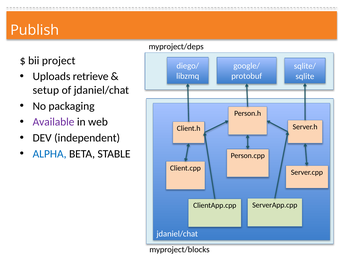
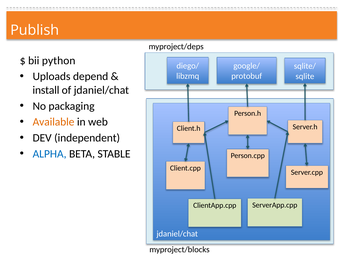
project: project -> python (59, 61)
retrieve: retrieve -> depend (91, 77)
setup: setup -> install (46, 90)
Available colour: purple -> orange (54, 122)
